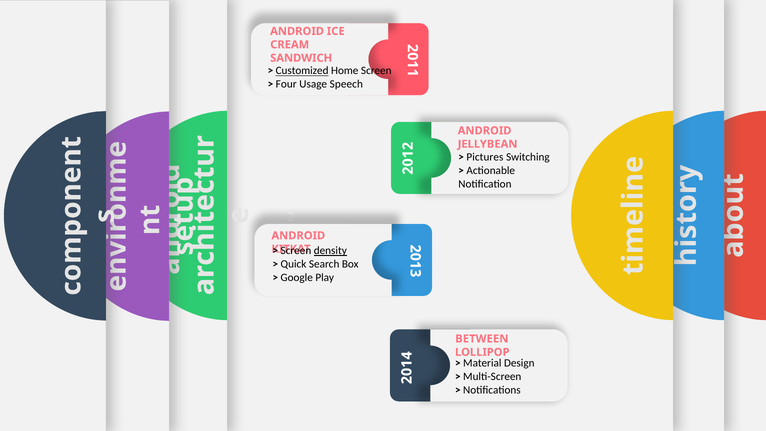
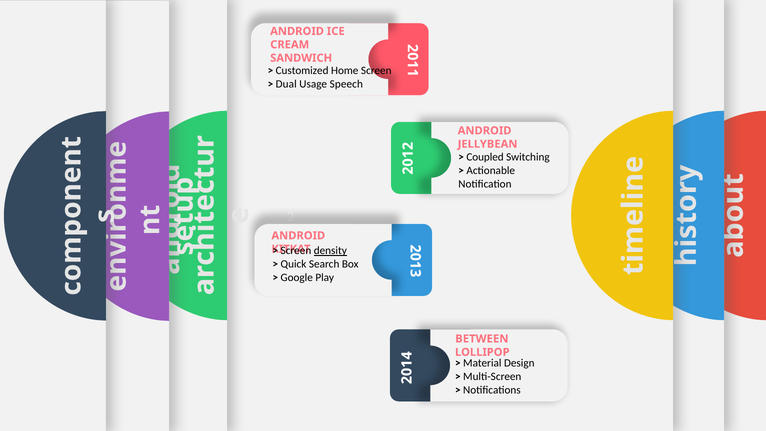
Customized underline: present -> none (302, 71)
Four: Four -> Dual (286, 84)
Pictures: Pictures -> Coupled (485, 157)
